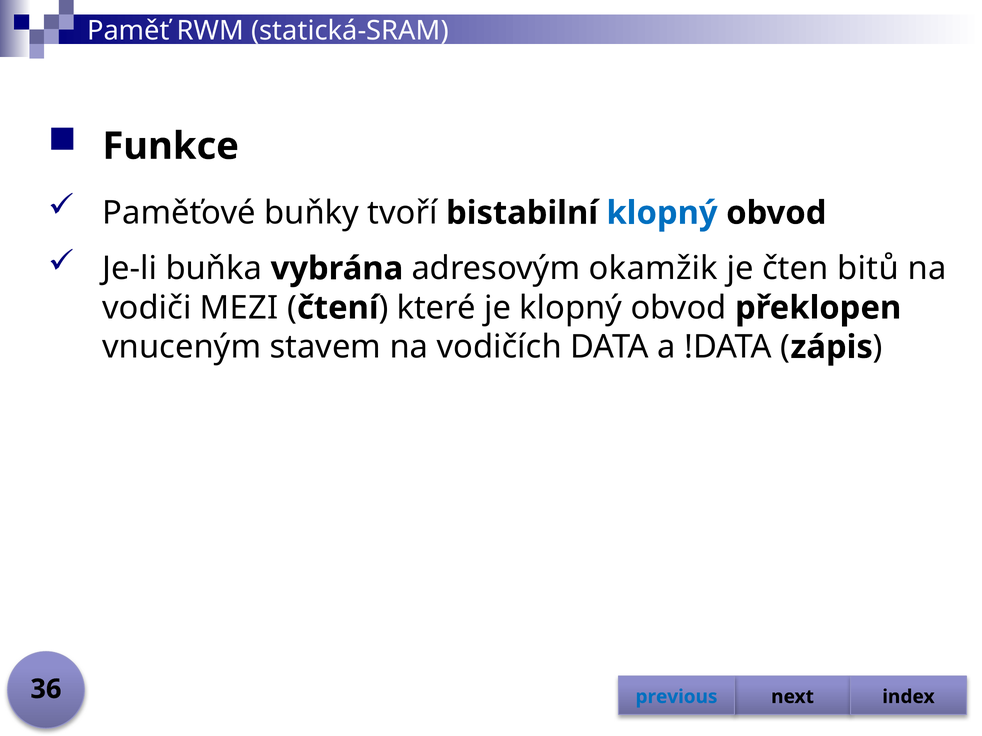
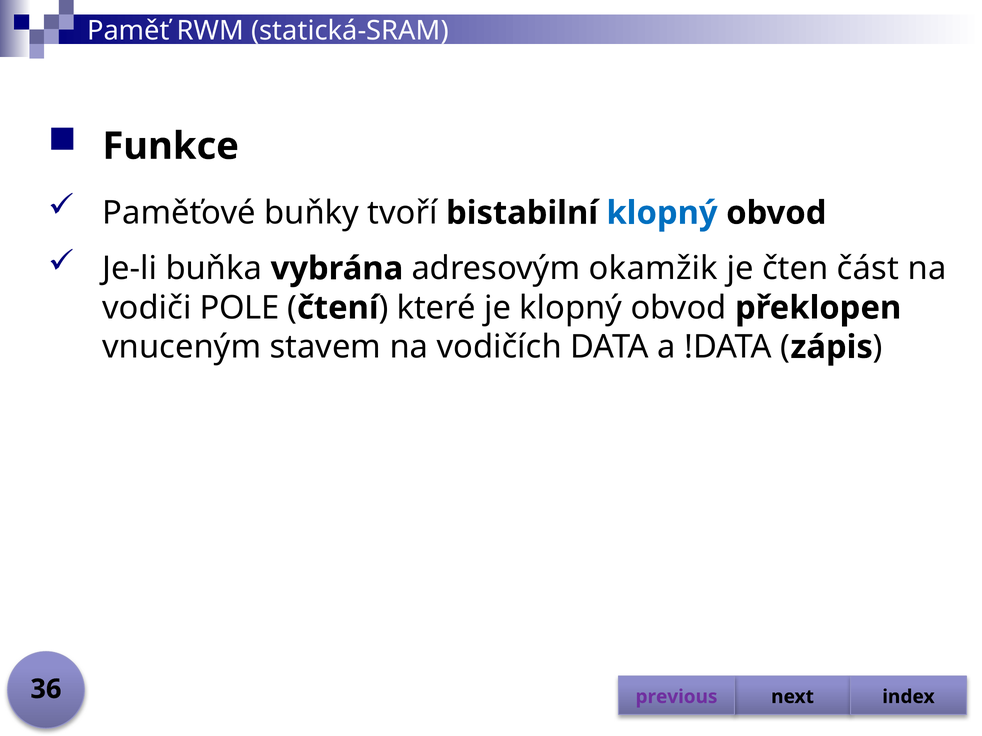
bitů: bitů -> část (868, 269)
MEZI: MEZI -> POLE (240, 308)
previous colour: blue -> purple (676, 697)
